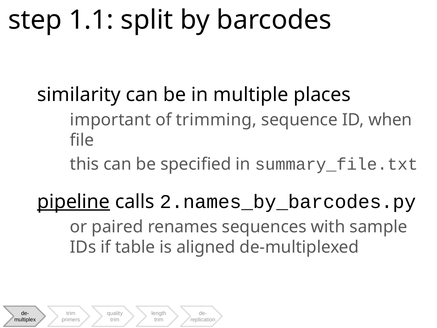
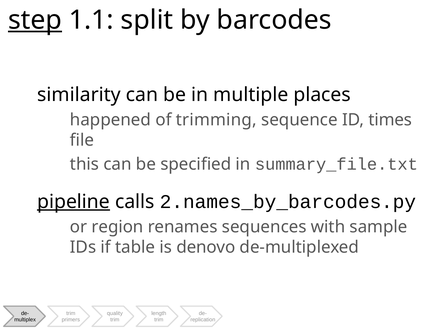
step underline: none -> present (35, 20)
important: important -> happened (110, 120)
when: when -> times (390, 120)
paired: paired -> region (117, 227)
aligned: aligned -> denovo (206, 247)
